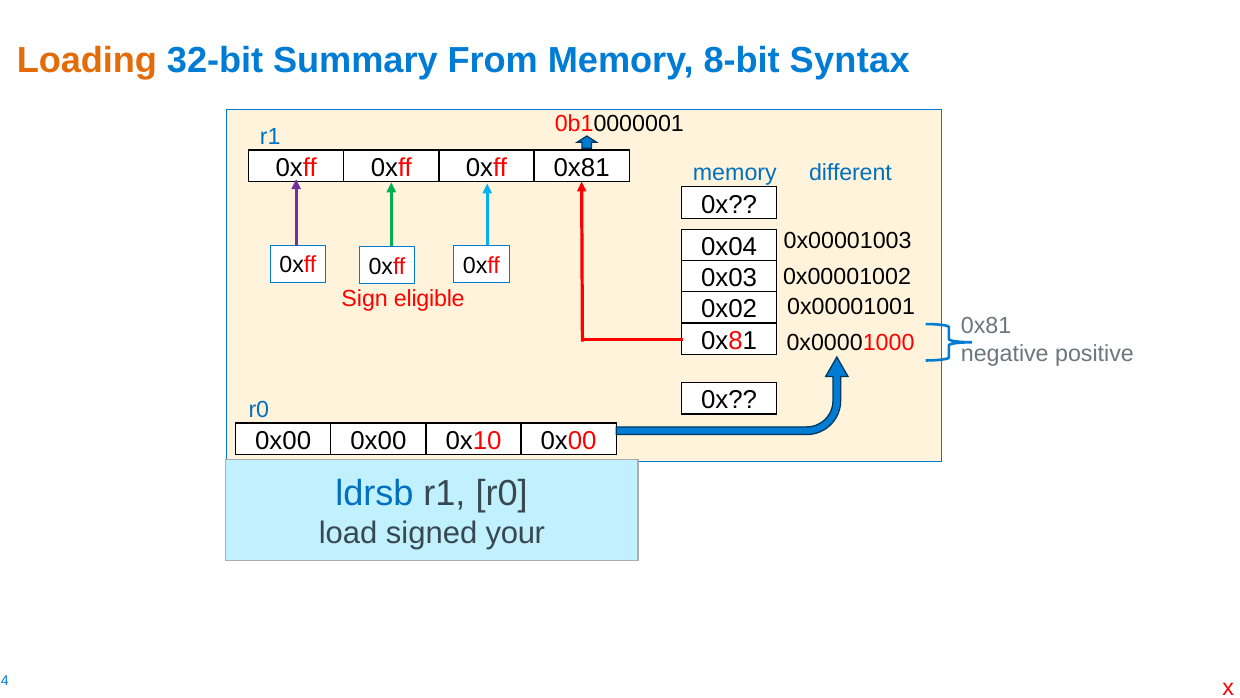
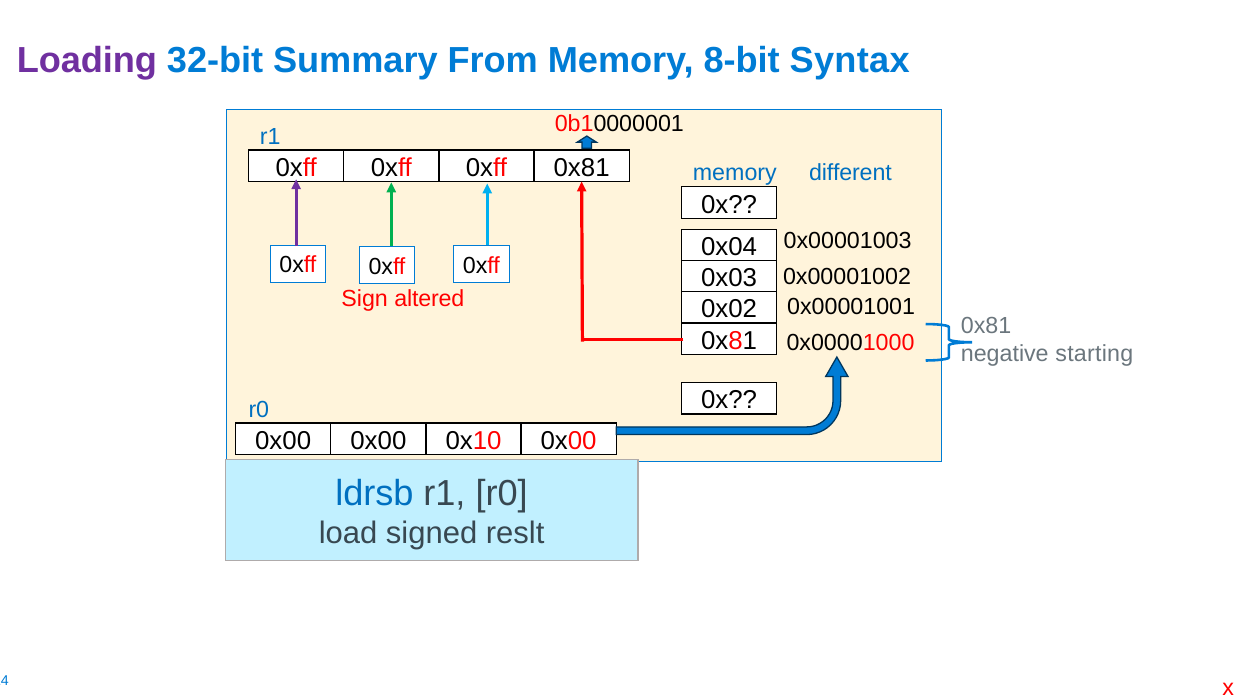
Loading colour: orange -> purple (87, 61)
eligible: eligible -> altered (429, 298)
positive: positive -> starting (1094, 354)
your: your -> reslt (515, 533)
